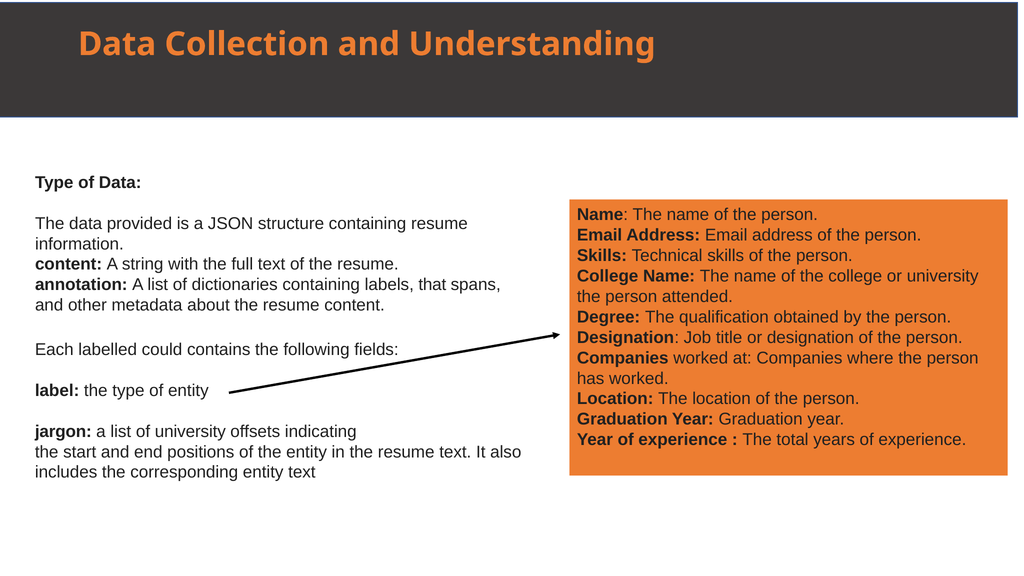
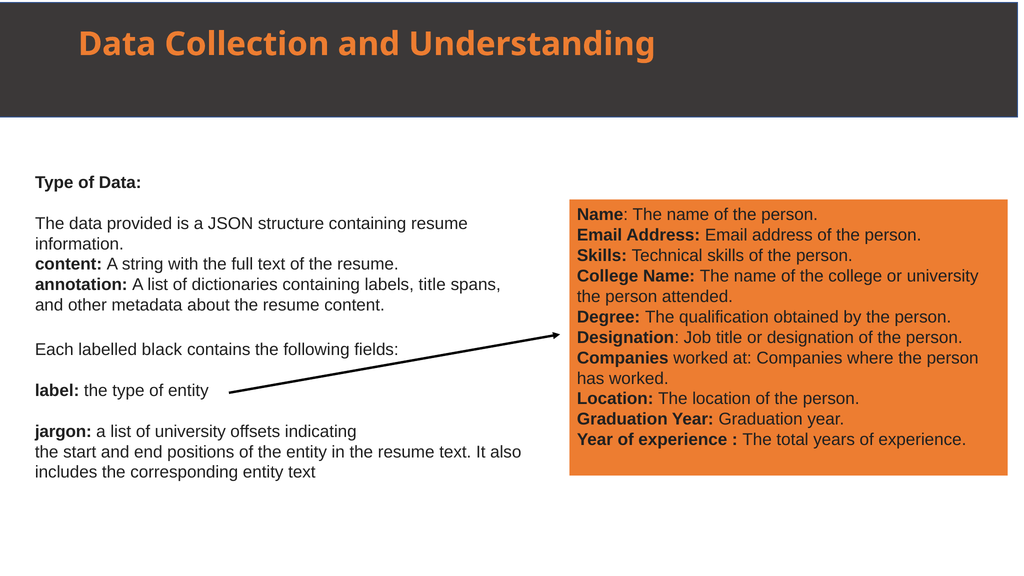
labels that: that -> title (432, 285)
could: could -> black (162, 350)
